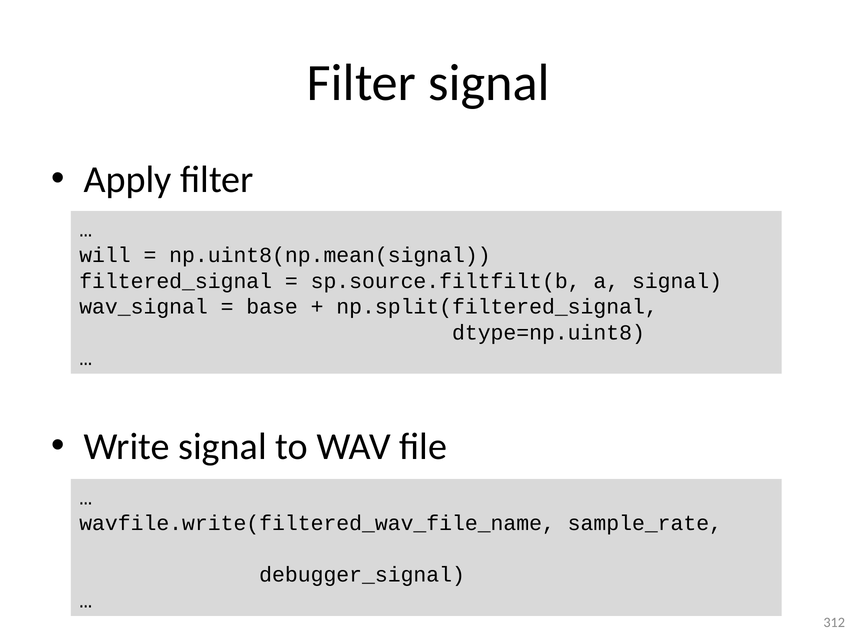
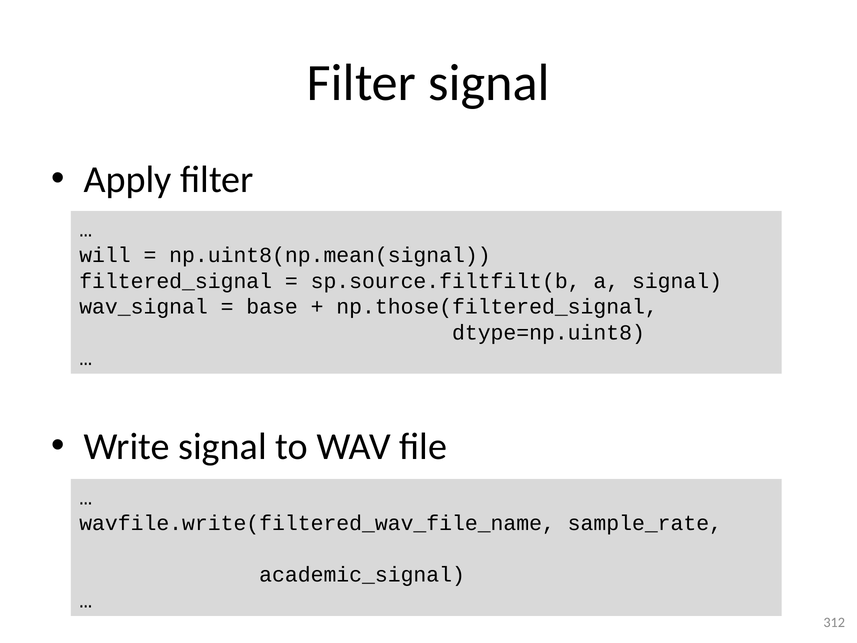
np.split(filtered_signal: np.split(filtered_signal -> np.those(filtered_signal (497, 307)
debugger_signal: debugger_signal -> academic_signal (362, 575)
